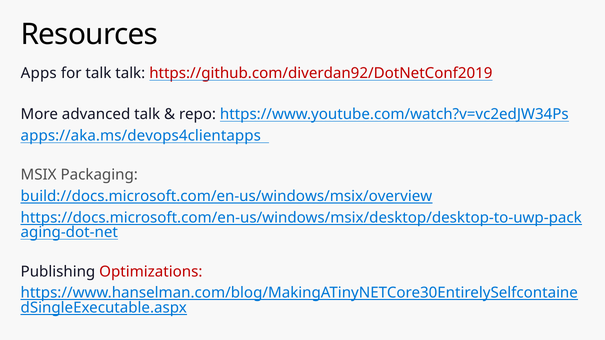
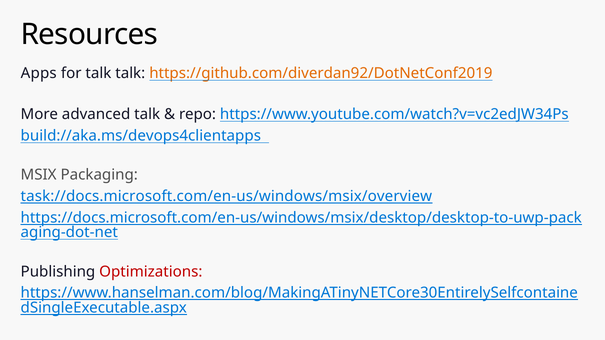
https://github.com/diverdan92/DotNetConf2019 colour: red -> orange (321, 73)
apps://aka.ms/devops4clientapps: apps://aka.ms/devops4clientapps -> build://aka.ms/devops4clientapps (141, 136)
build://docs.microsoft.com/en-us/windows/msix/overview: build://docs.microsoft.com/en-us/windows/msix/overview -> task://docs.microsoft.com/en-us/windows/msix/overview (226, 196)
